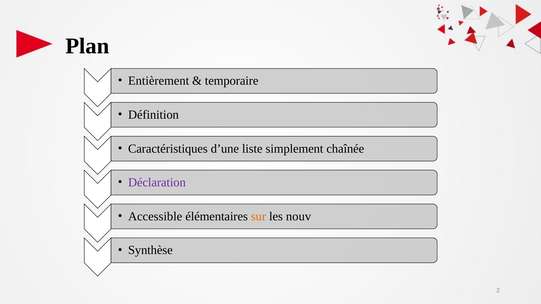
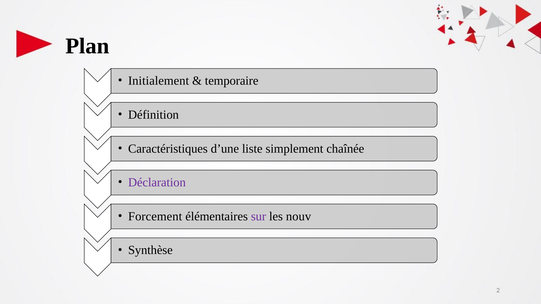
Entièrement: Entièrement -> Initialement (159, 81)
Accessible: Accessible -> Forcement (155, 217)
sur colour: orange -> purple (258, 217)
